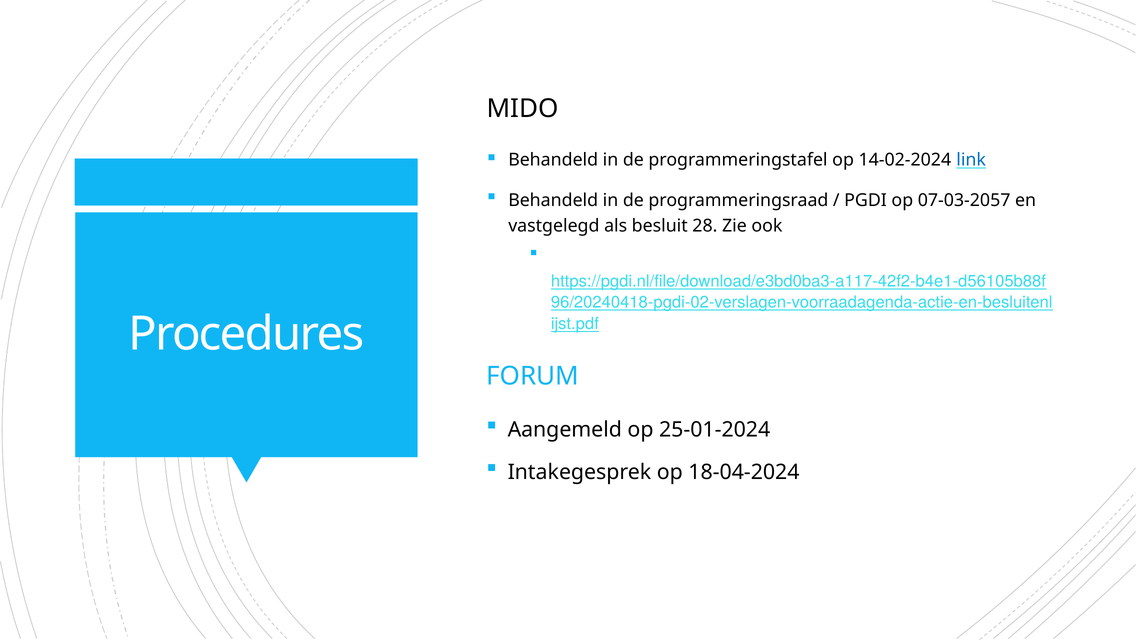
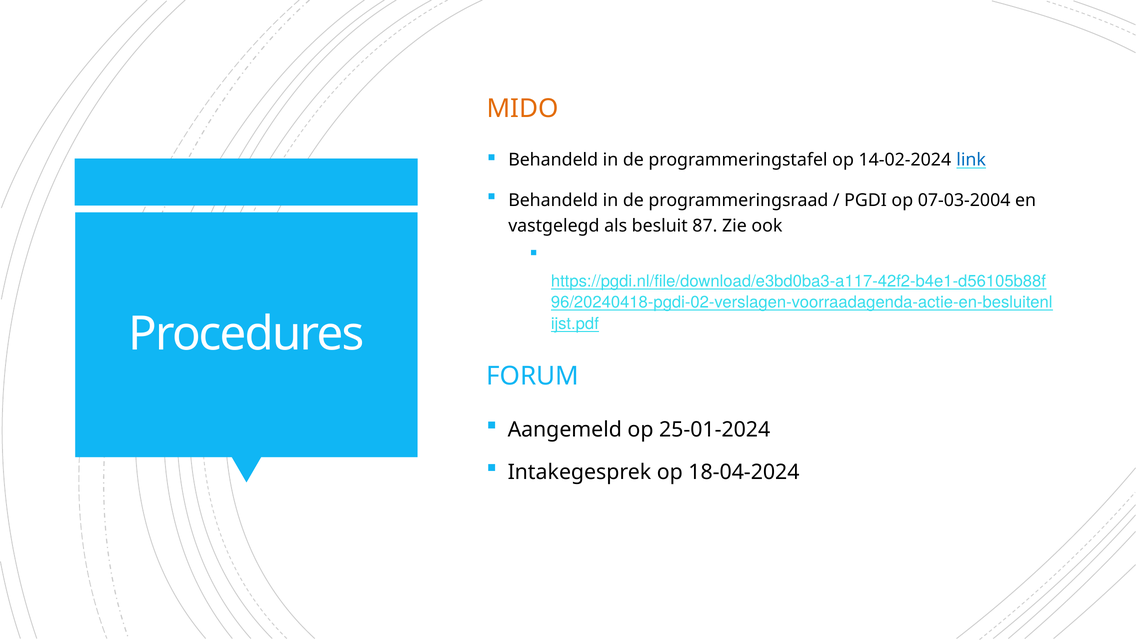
MIDO colour: black -> orange (523, 109)
07-03-2057: 07-03-2057 -> 07-03-2004 (964, 200)
28: 28 -> 87 (705, 226)
